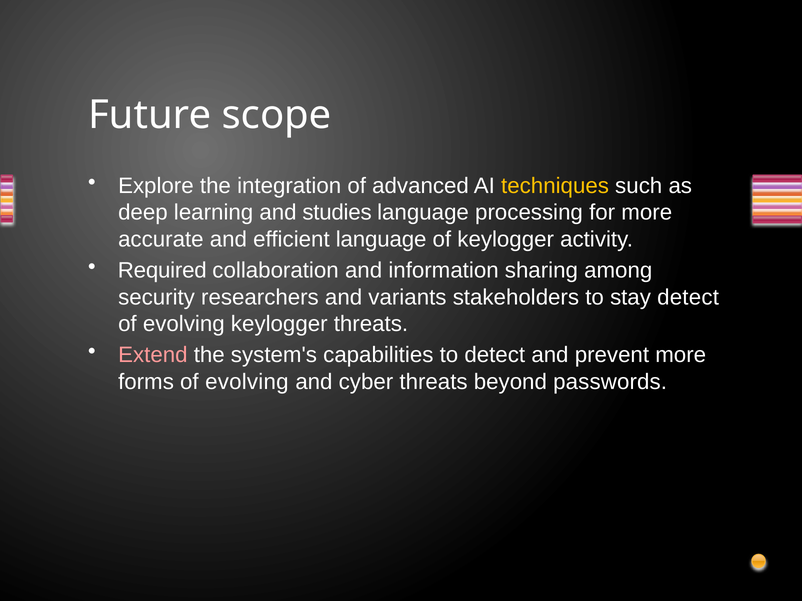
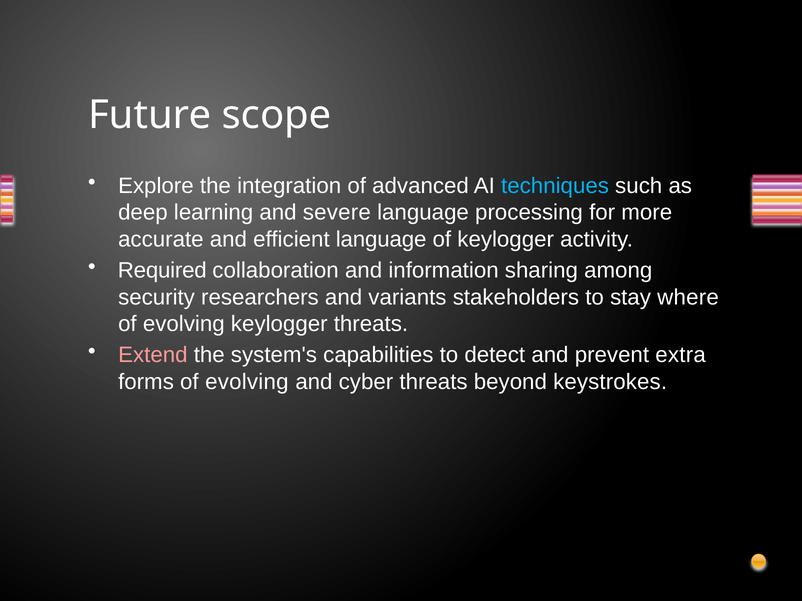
techniques colour: yellow -> light blue (555, 186)
studies: studies -> severe (337, 213)
stay detect: detect -> where (688, 297)
prevent more: more -> extra (681, 355)
passwords: passwords -> keystrokes (610, 382)
